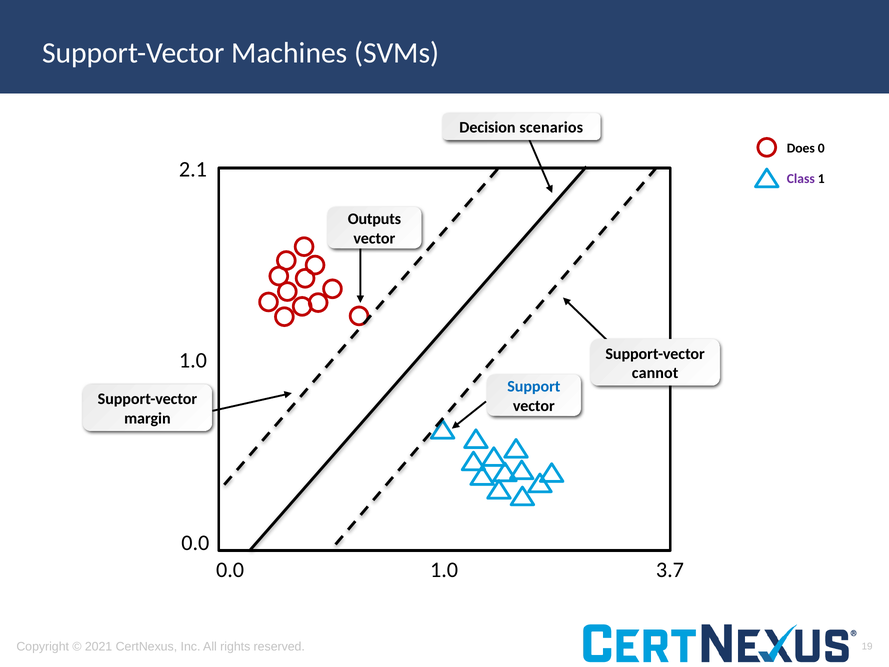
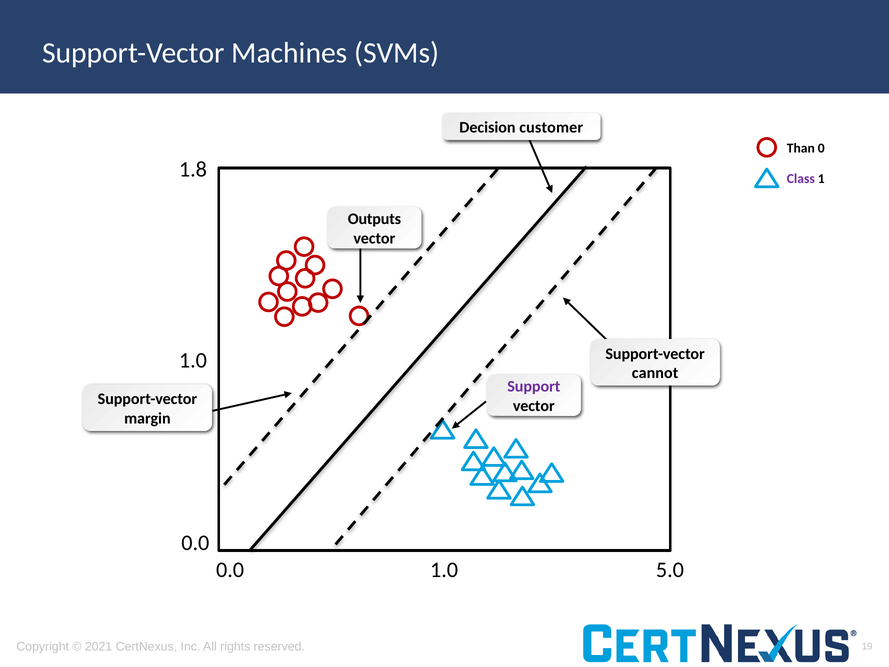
scenarios: scenarios -> customer (551, 128)
Does: Does -> Than (801, 148)
2.1: 2.1 -> 1.8 (193, 169)
Support colour: blue -> purple (534, 386)
3.7: 3.7 -> 5.0 (670, 570)
